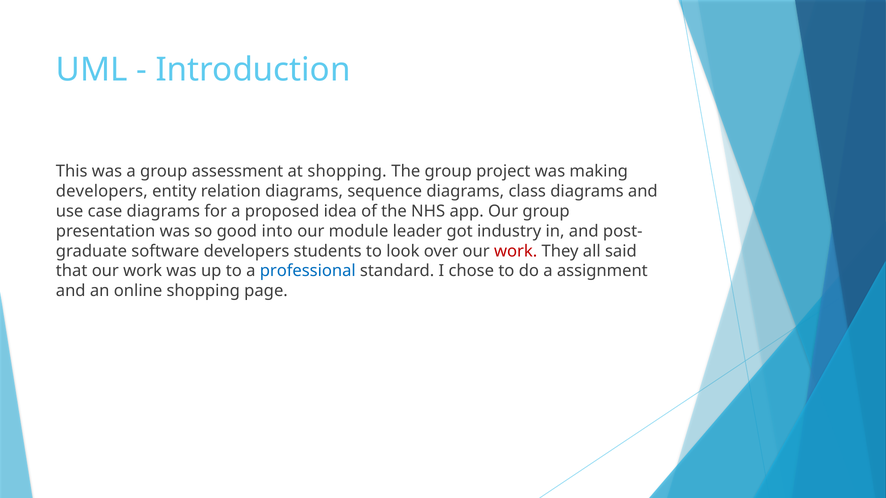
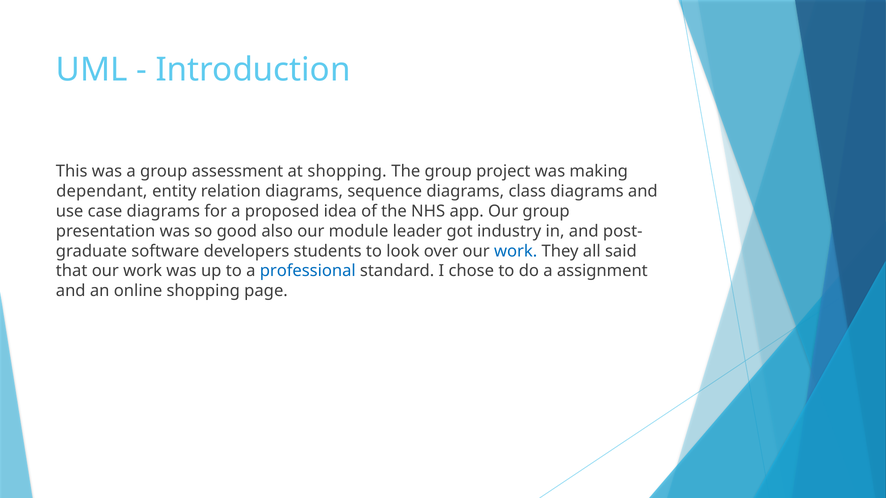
developers: developers -> dependant (102, 191)
into: into -> also (277, 231)
work colour: red -> blue (516, 251)
